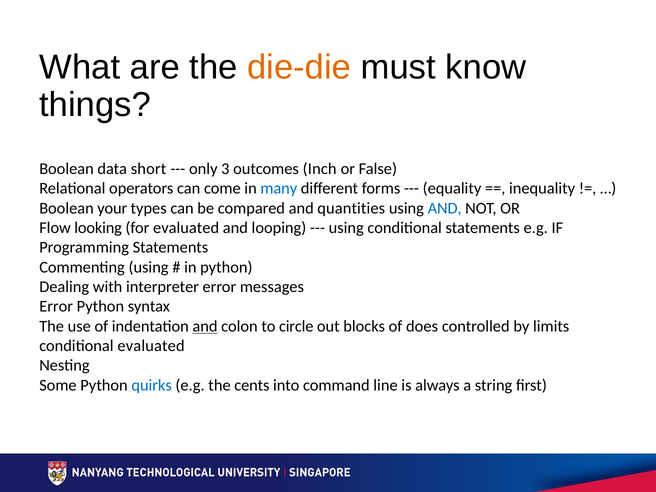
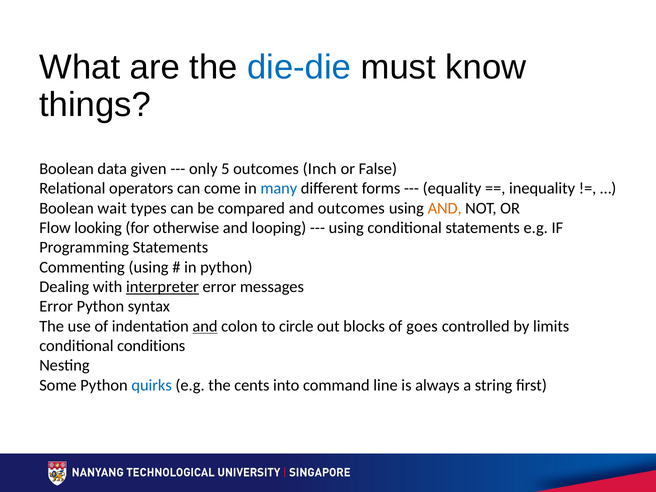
die-die colour: orange -> blue (299, 67)
short: short -> given (149, 169)
3: 3 -> 5 (225, 169)
your: your -> wait (112, 208)
and quantities: quantities -> outcomes (351, 208)
AND colour: blue -> orange (445, 208)
for evaluated: evaluated -> otherwise (186, 228)
interpreter underline: none -> present (163, 287)
does: does -> goes (422, 326)
conditional evaluated: evaluated -> conditions (151, 346)
